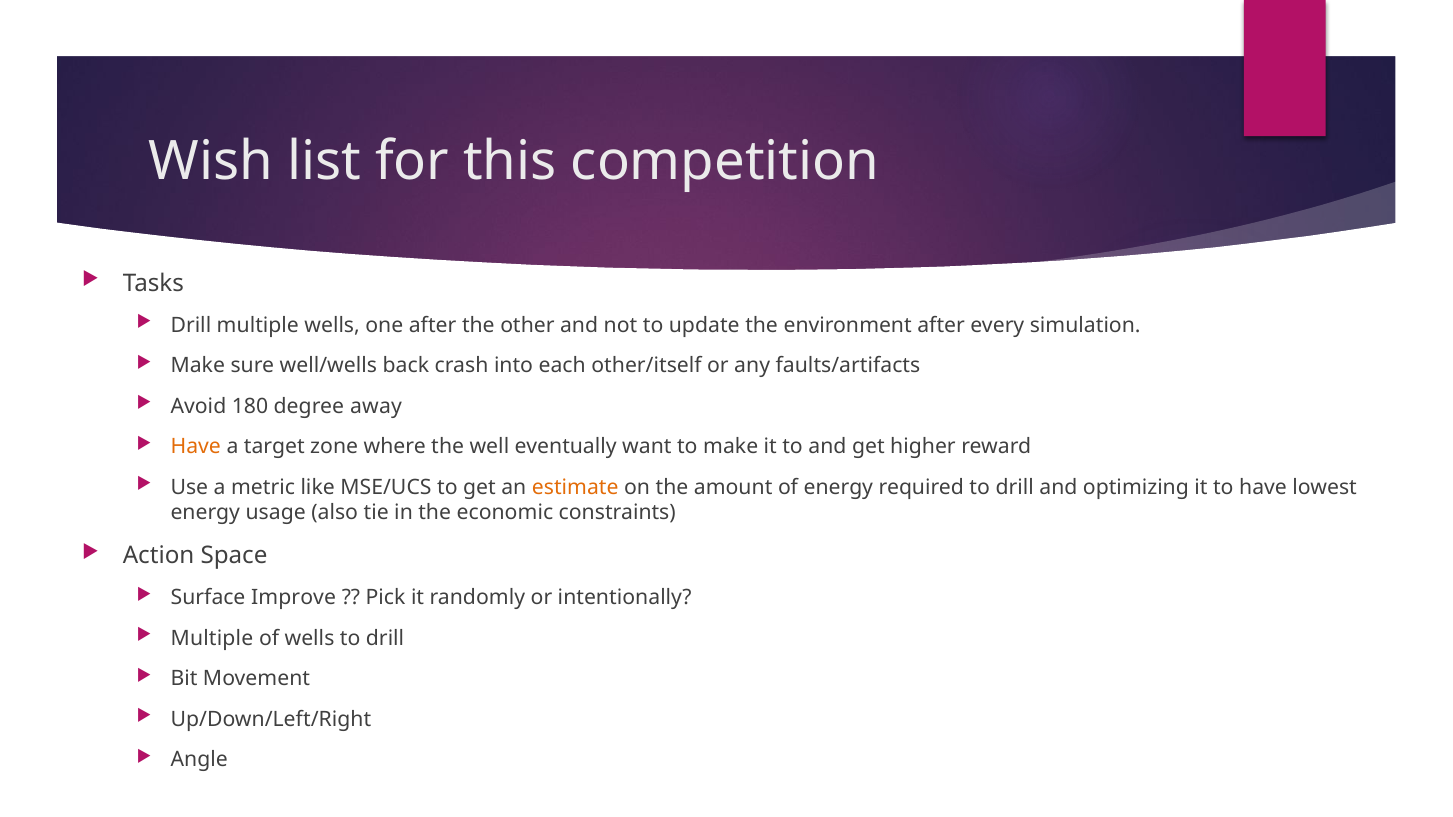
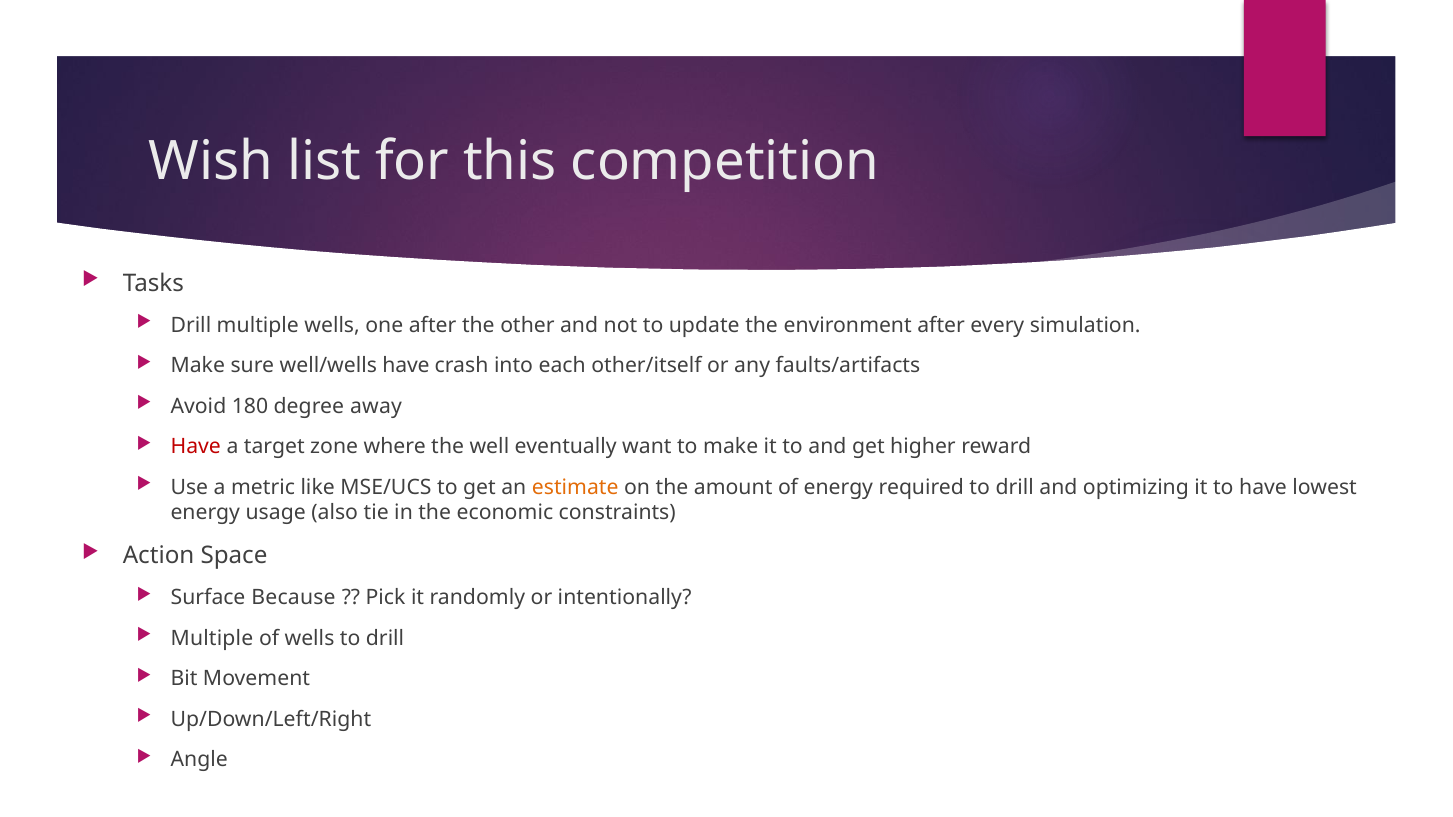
well/wells back: back -> have (406, 366)
Have colour: orange -> red (196, 447)
Improve: Improve -> Because (293, 598)
